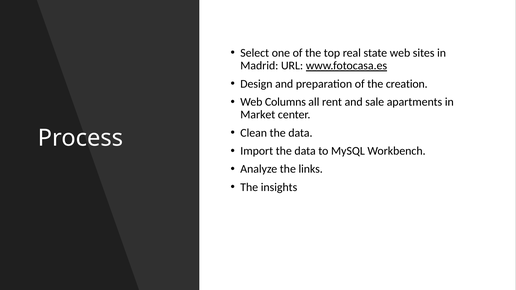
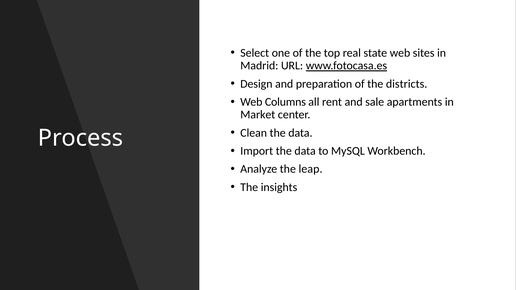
creation: creation -> districts (407, 84)
links: links -> leap (311, 169)
